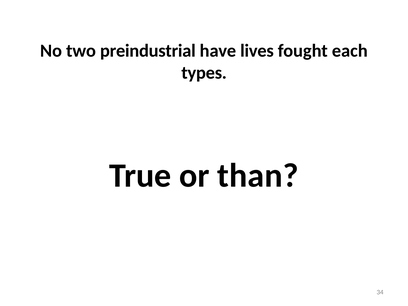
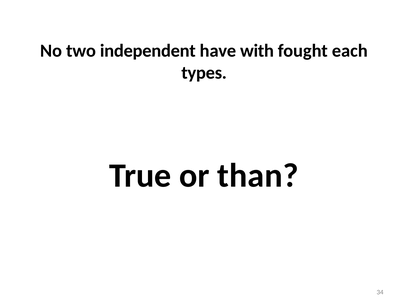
preindustrial: preindustrial -> independent (148, 51)
lives: lives -> with (257, 51)
